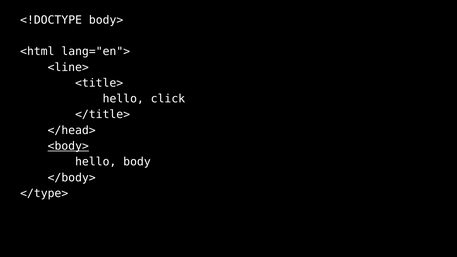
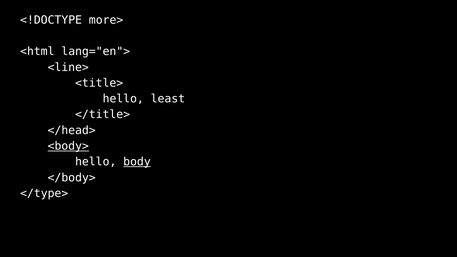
body>: body> -> more> (106, 20)
click: click -> least (168, 99)
body underline: none -> present (137, 162)
